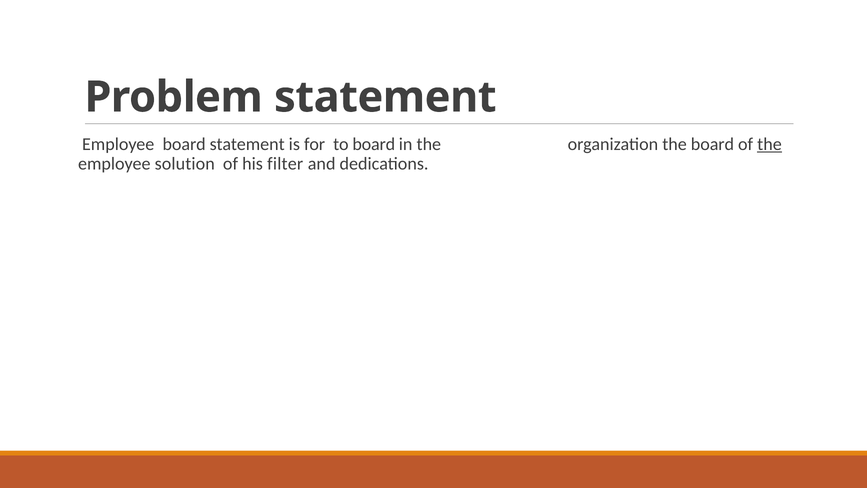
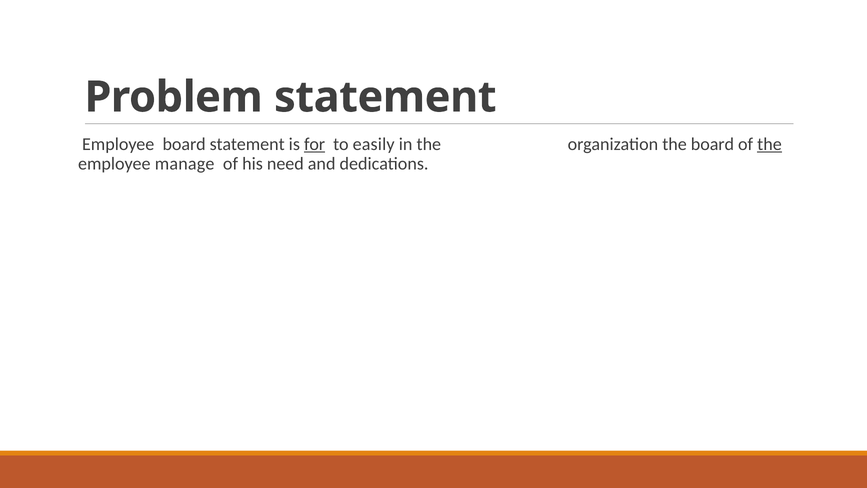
for underline: none -> present (315, 144)
to board: board -> easily (374, 144)
solution: solution -> manage (185, 164)
filter: filter -> need (285, 164)
